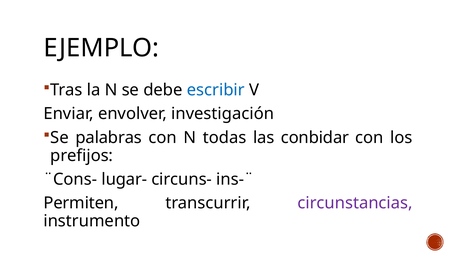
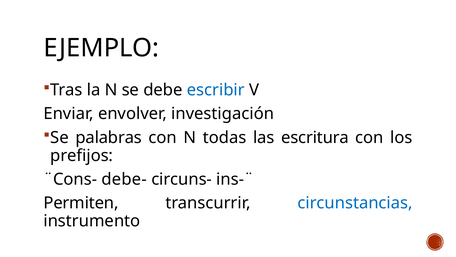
conbidar: conbidar -> escritura (315, 137)
lugar-: lugar- -> debe- (124, 179)
circunstancias colour: purple -> blue (355, 203)
